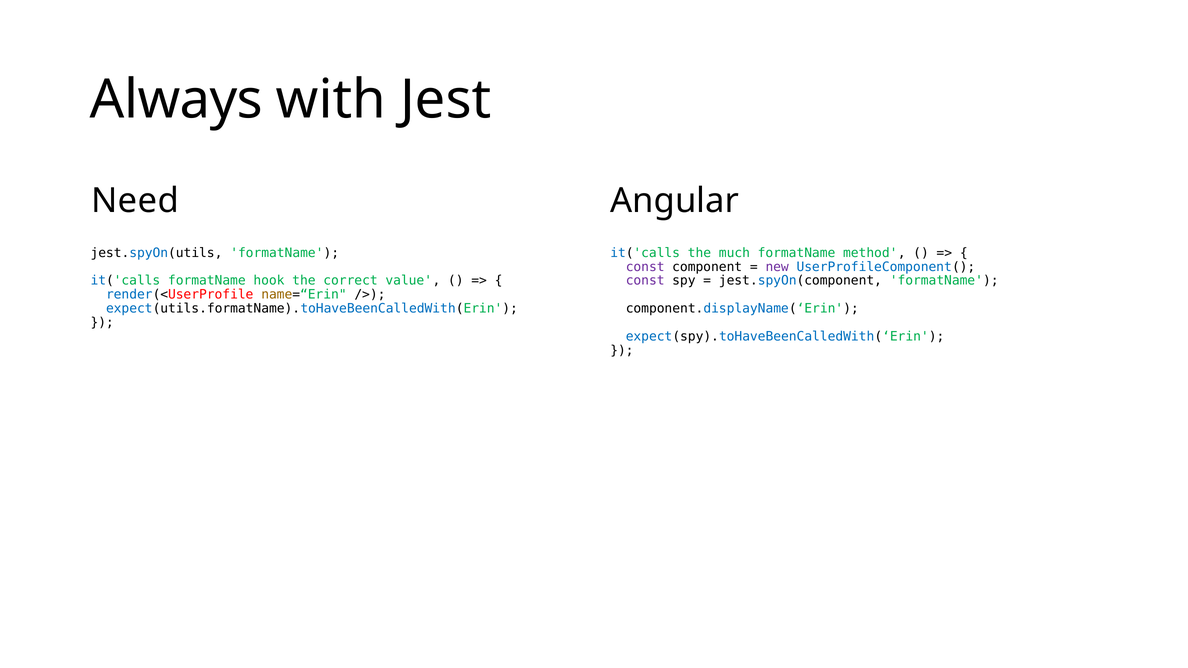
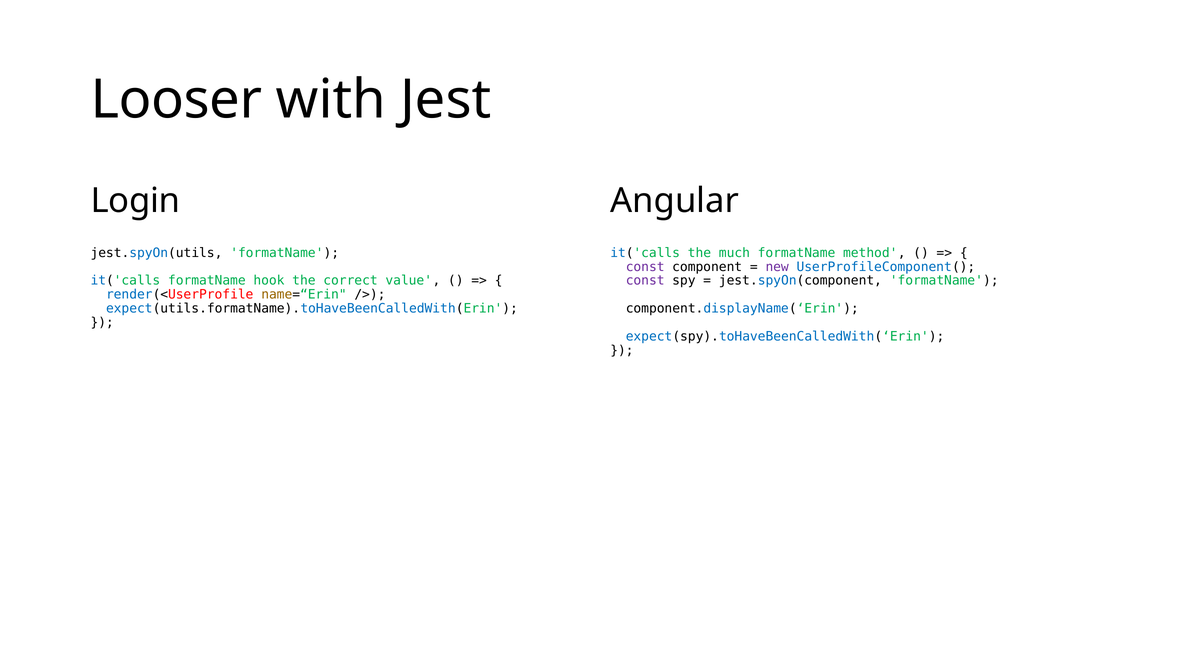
Always: Always -> Looser (176, 100)
Need: Need -> Login (135, 201)
